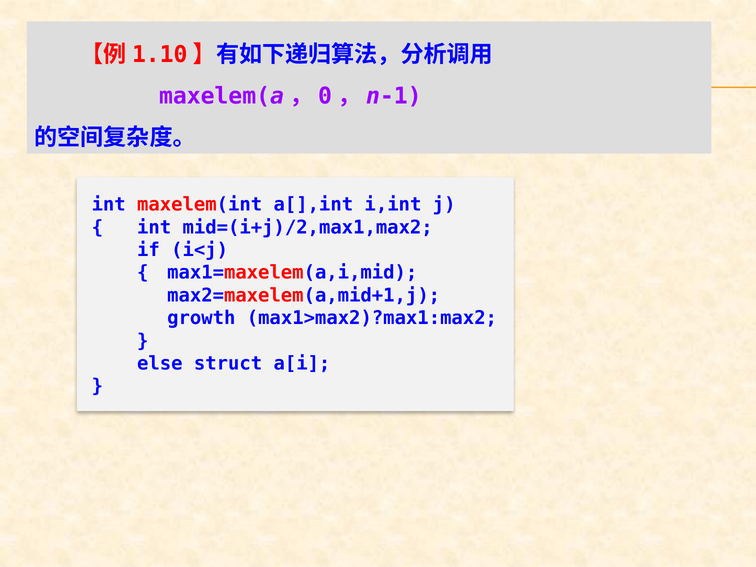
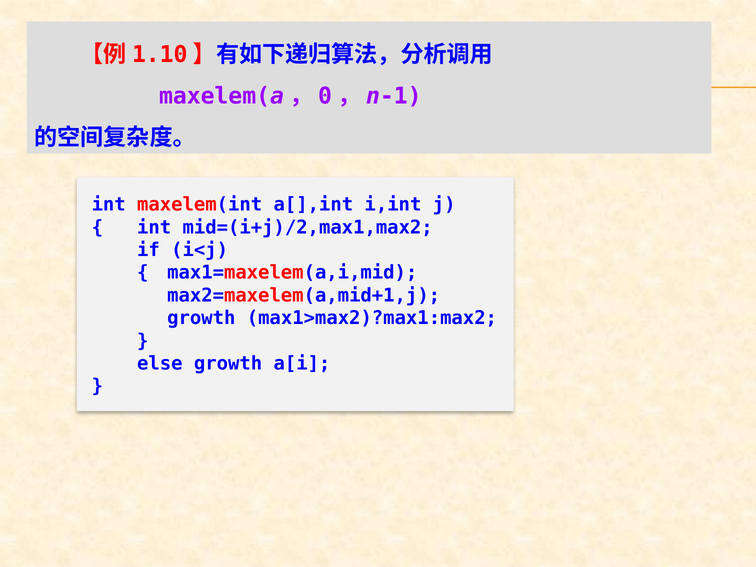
else struct: struct -> growth (228, 363)
